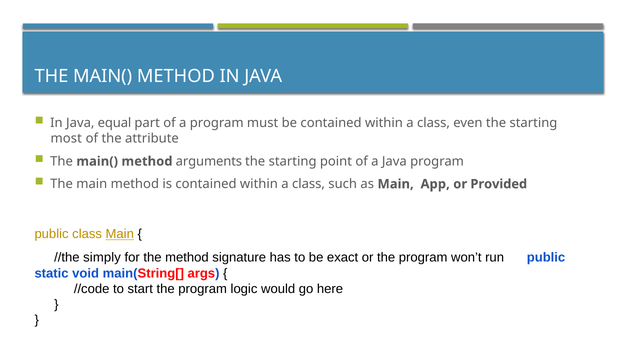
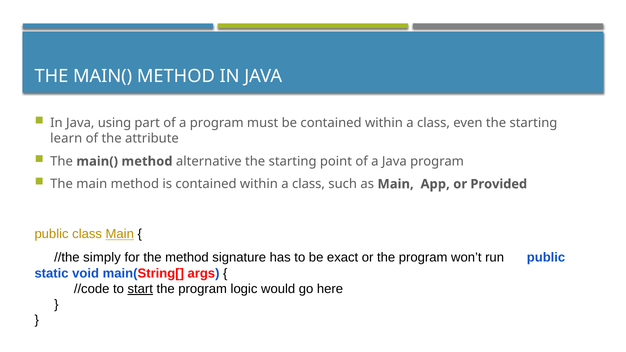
equal: equal -> using (115, 123)
most: most -> learn (66, 139)
arguments: arguments -> alternative (209, 161)
start underline: none -> present (140, 289)
